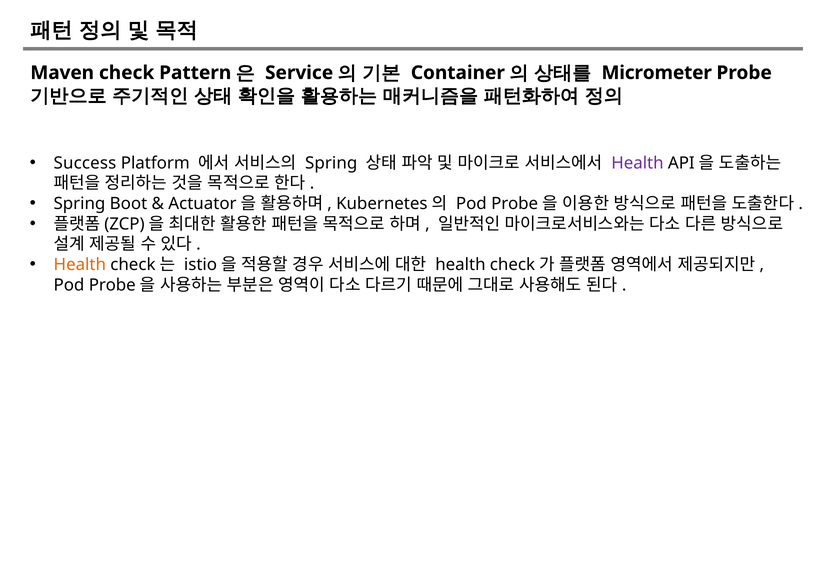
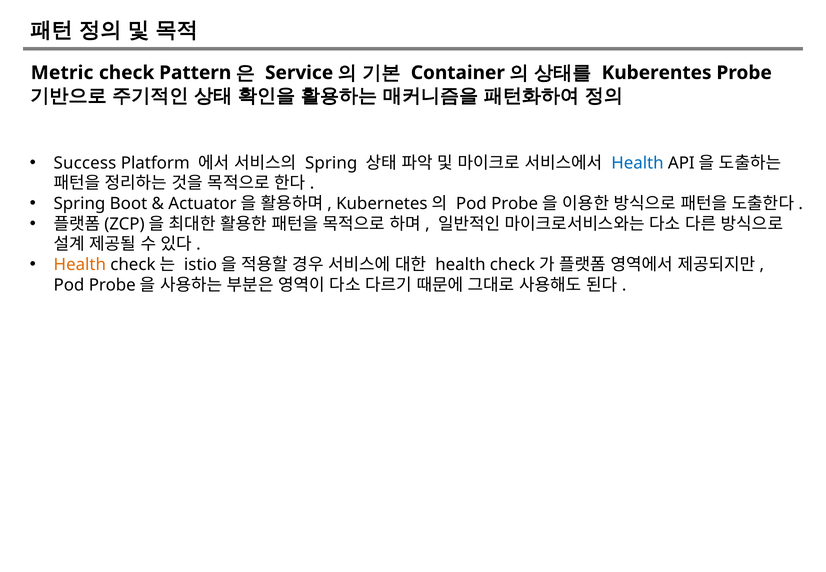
Maven: Maven -> Metric (62, 73)
Micrometer: Micrometer -> Kuberentes (657, 73)
Health colour: purple -> blue (637, 163)
